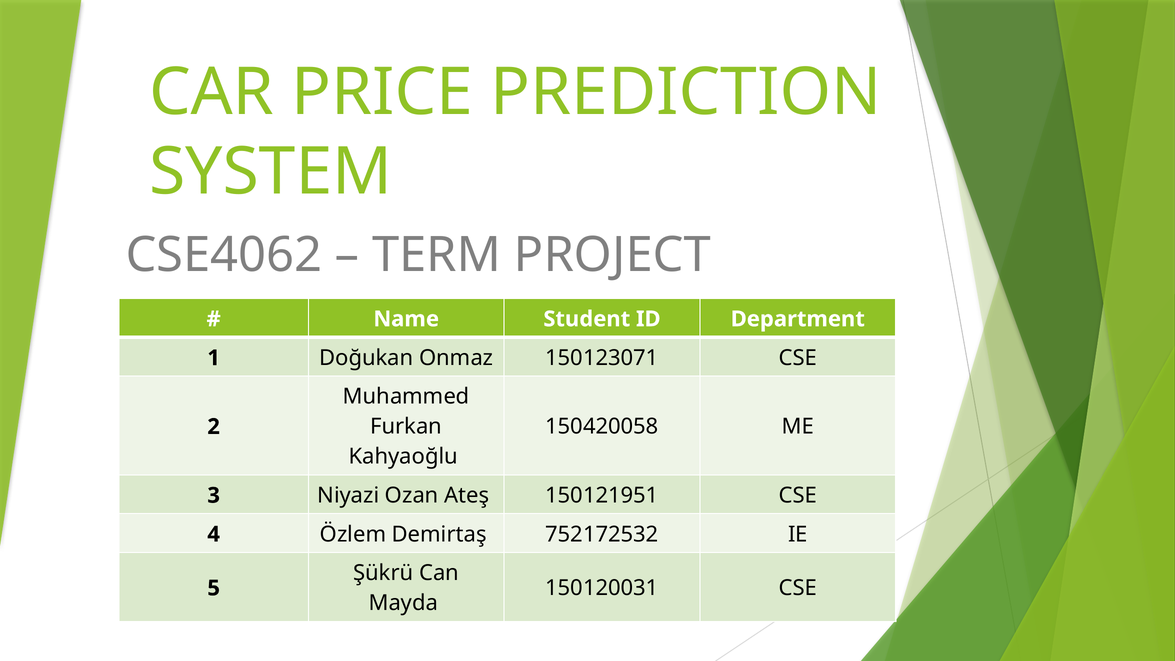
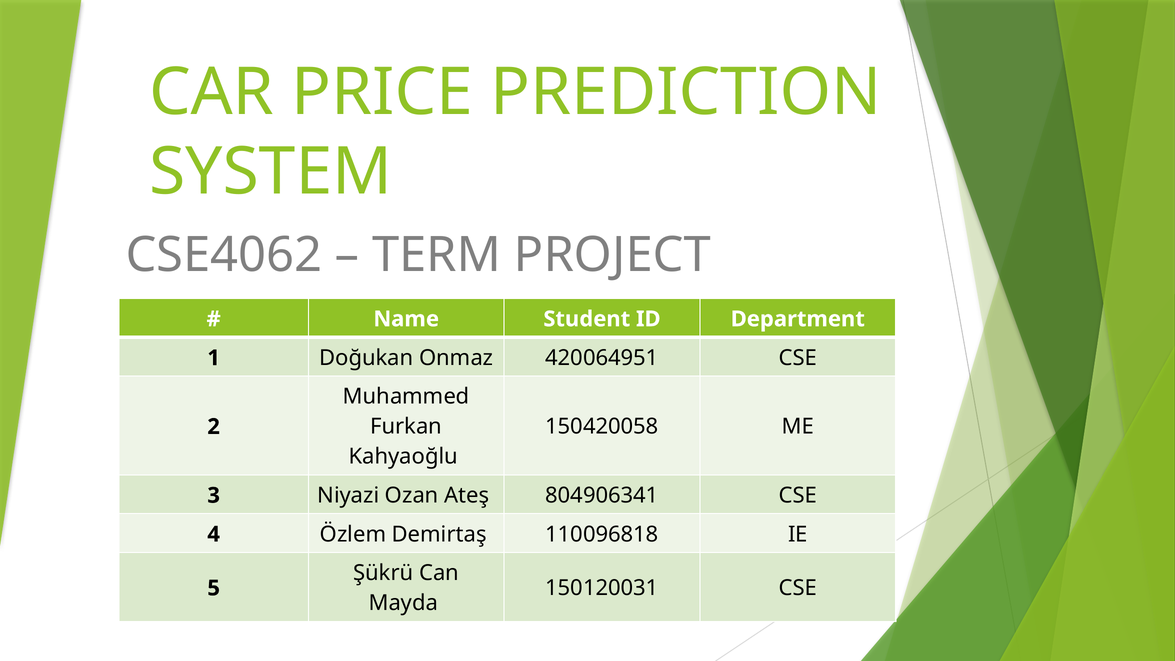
150123071: 150123071 -> 420064951 (602, 358)
150121951: 150121951 -> 804906341 (602, 495)
752172532: 752172532 -> 110096818 (602, 534)
